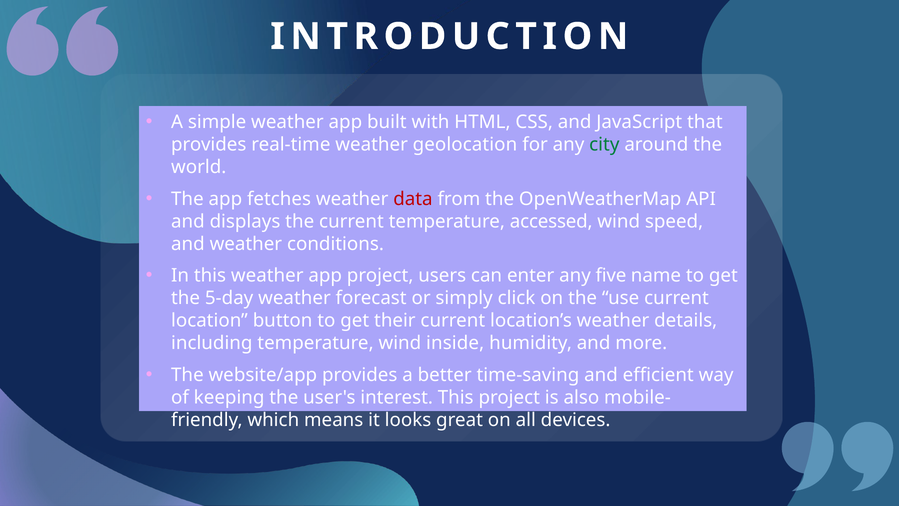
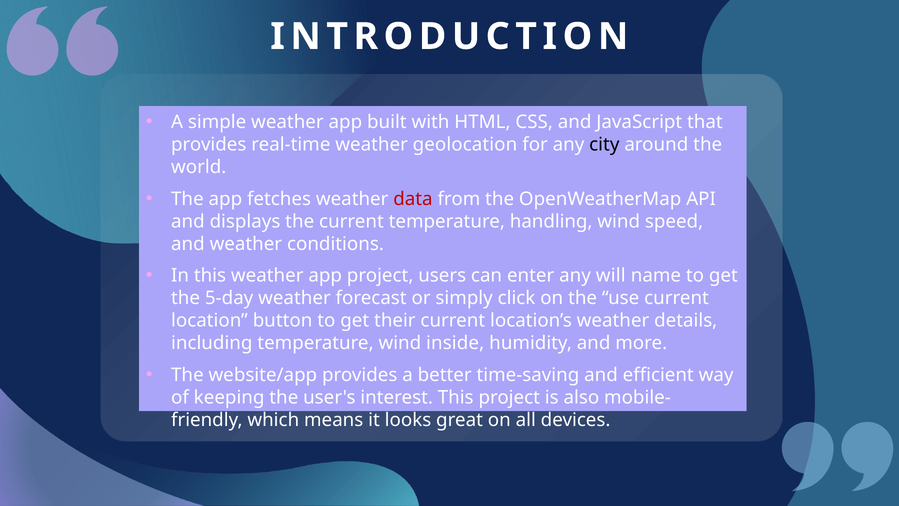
city colour: green -> black (604, 144)
accessed: accessed -> handling (551, 221)
five: five -> will (611, 276)
